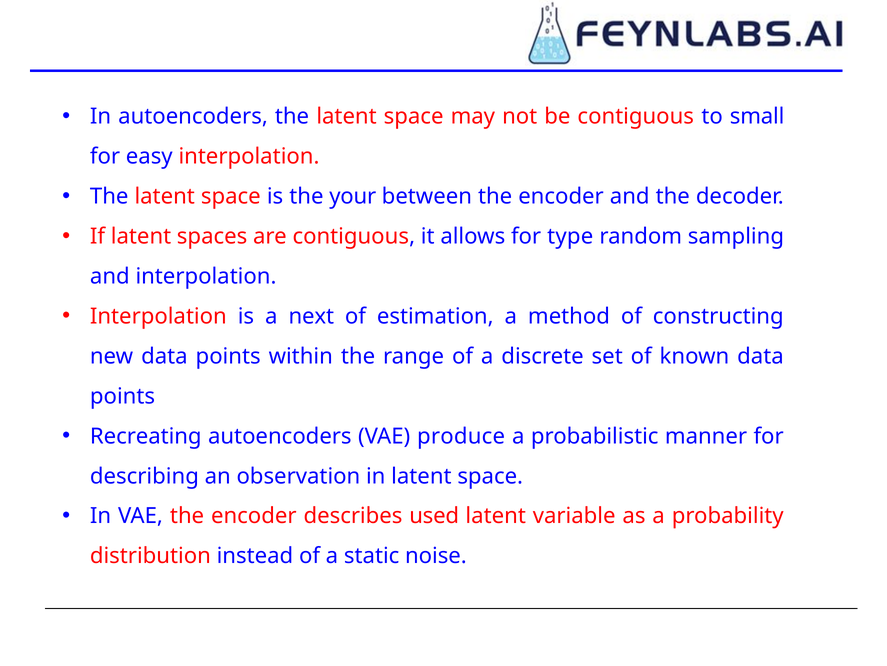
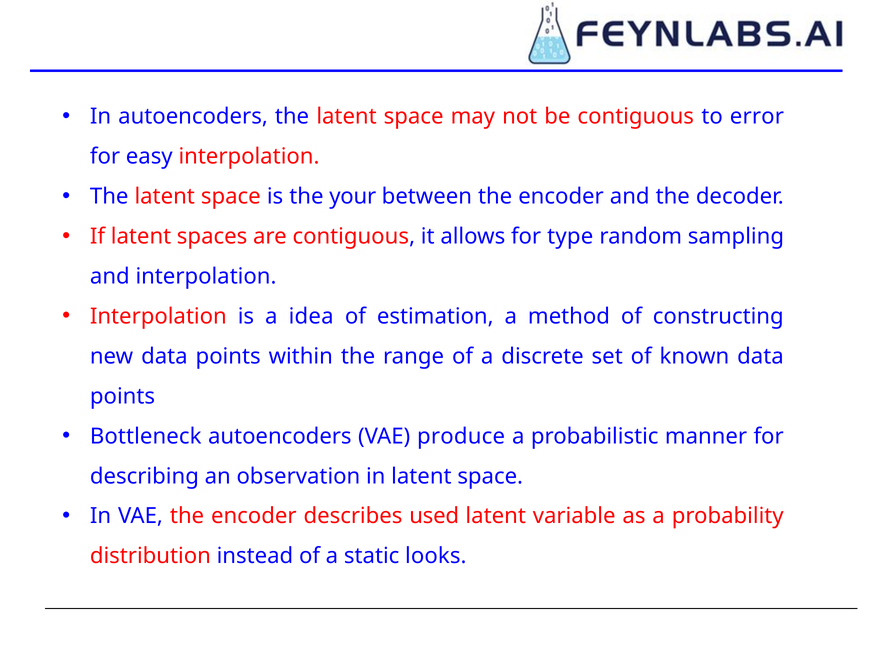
small: small -> error (757, 116)
next: next -> idea (311, 316)
Recreating: Recreating -> Bottleneck (146, 436)
noise: noise -> looks (436, 555)
